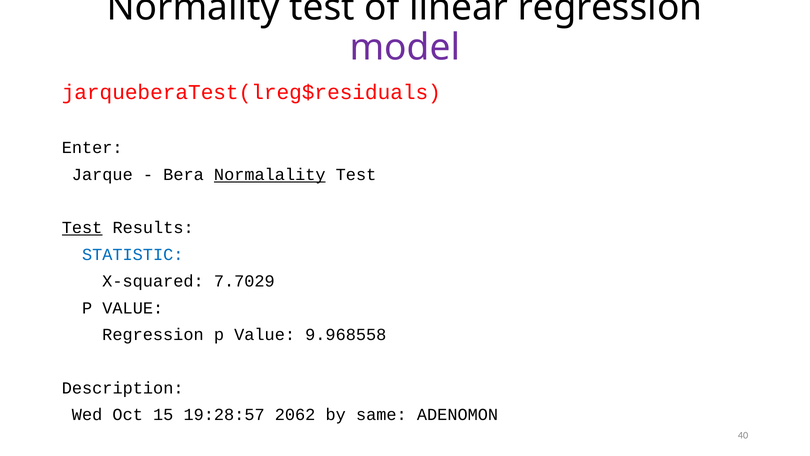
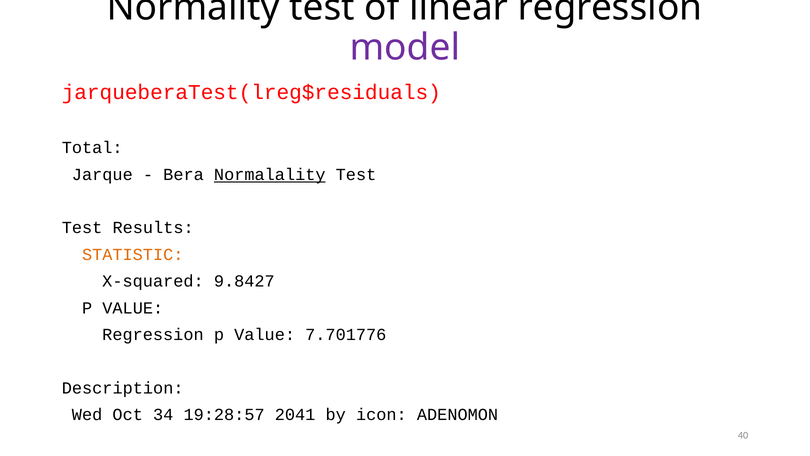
Enter: Enter -> Total (92, 148)
Test underline: present -> none (82, 228)
STATISTIC colour: blue -> orange (133, 254)
7.7029: 7.7029 -> 9.8427 (244, 281)
9.968558: 9.968558 -> 7.701776 (346, 334)
15: 15 -> 34 (163, 414)
2062: 2062 -> 2041 (295, 414)
same: same -> icon (381, 414)
